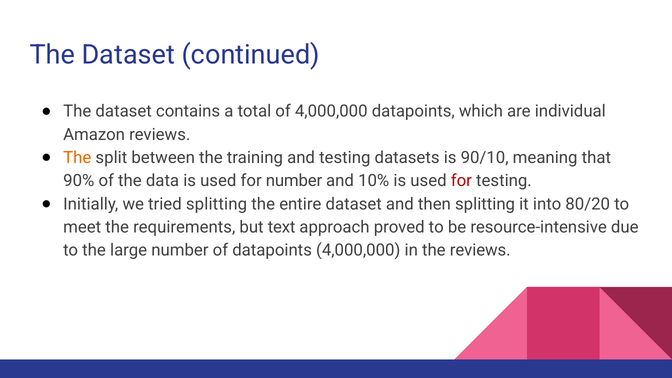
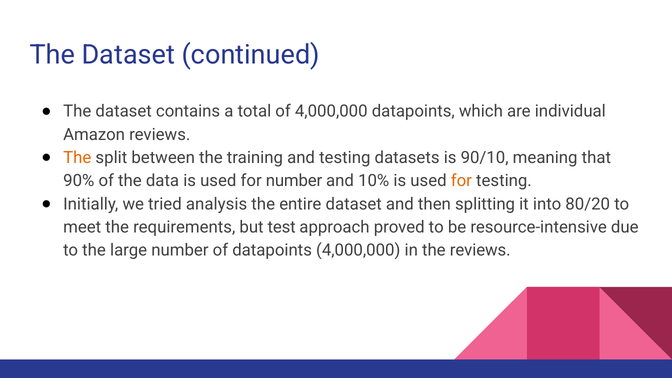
for colour: red -> orange (461, 181)
tried splitting: splitting -> analysis (217, 204)
text: text -> test (282, 227)
